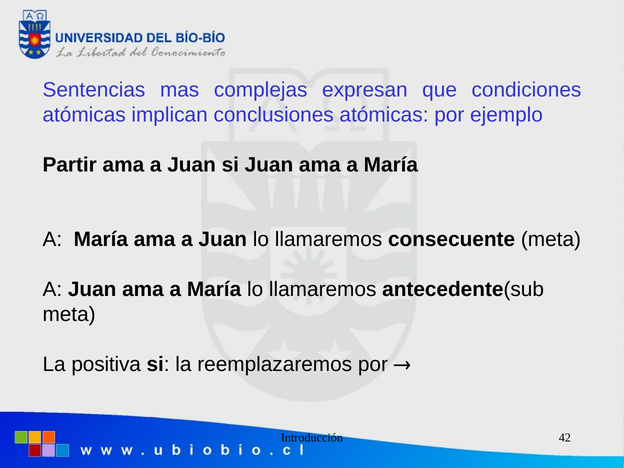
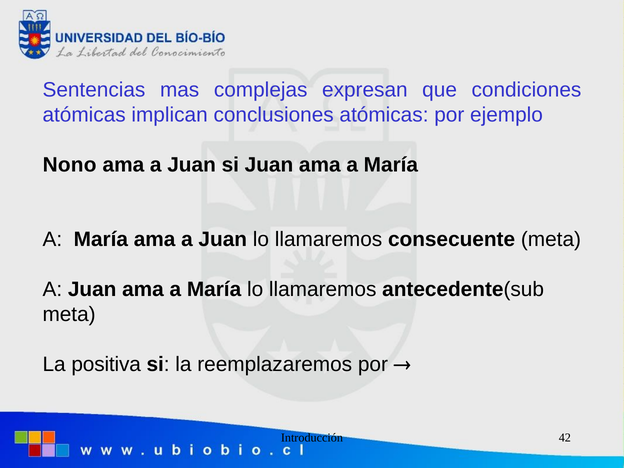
Partir: Partir -> Nono (70, 165)
